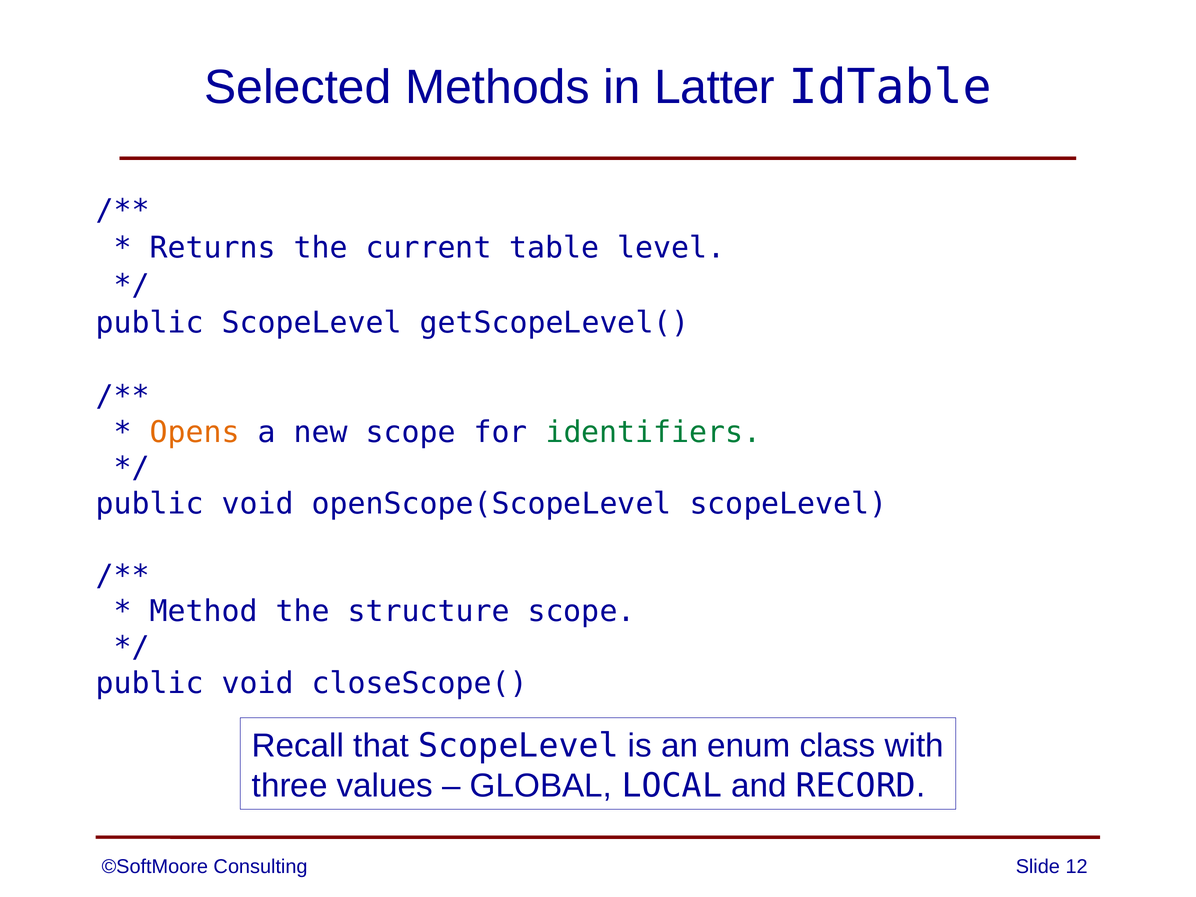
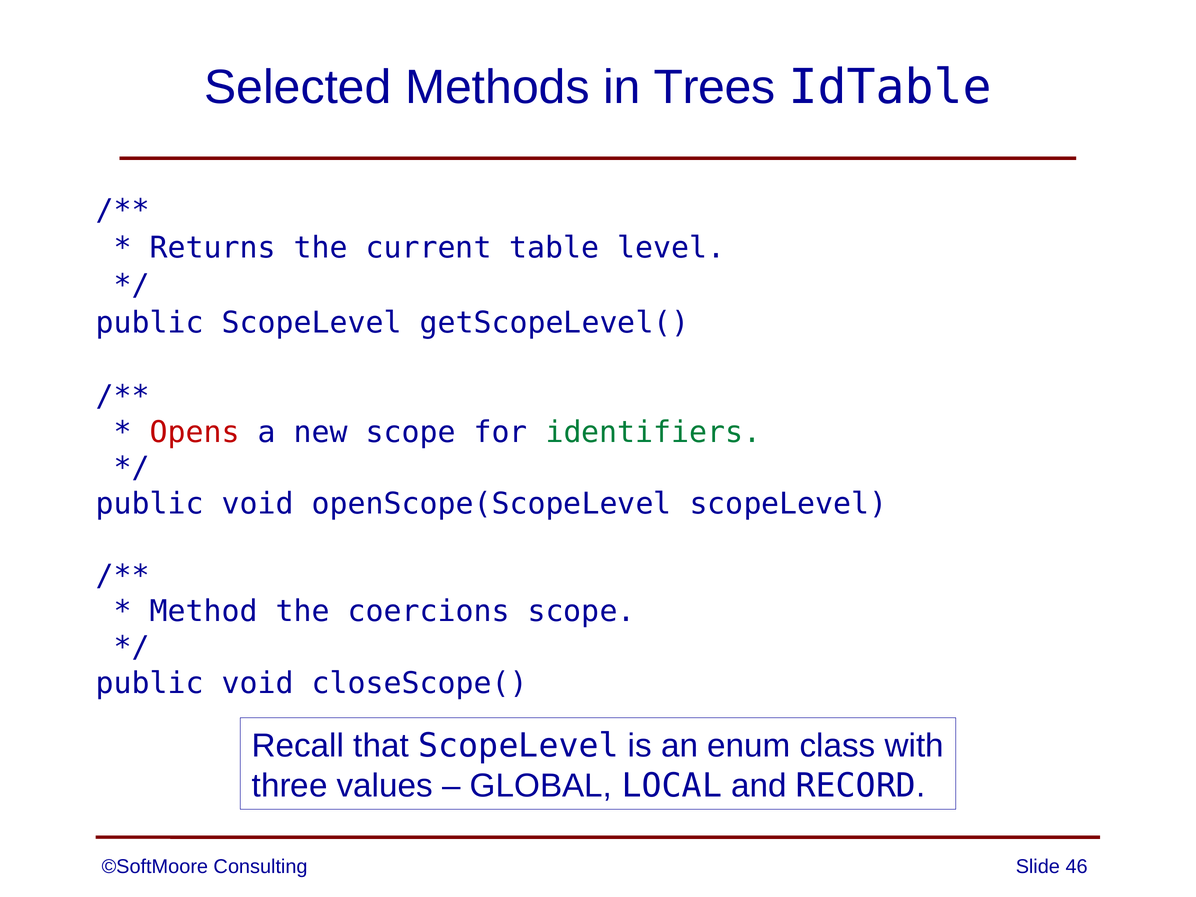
Latter: Latter -> Trees (715, 87)
Opens colour: orange -> red (195, 432)
structure: structure -> coercions (429, 612)
12: 12 -> 46 (1077, 867)
